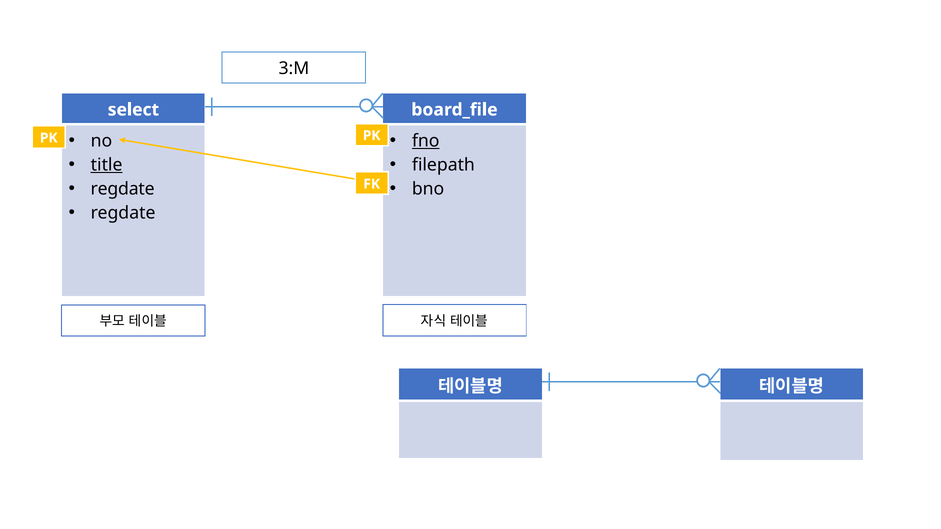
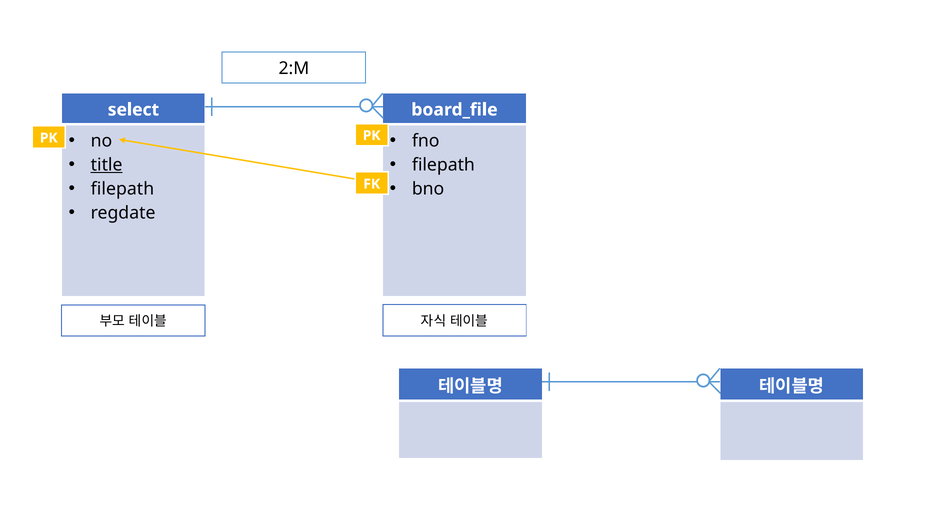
3:M: 3:M -> 2:M (294, 69)
fno underline: present -> none (426, 141)
regdate: regdate -> filepath (122, 189)
